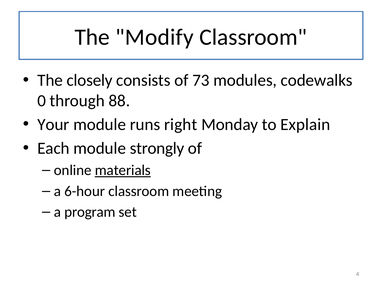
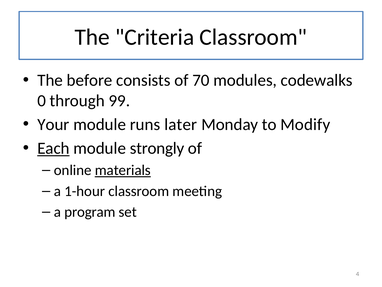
Modify: Modify -> Criteria (155, 37)
closely: closely -> before (90, 80)
73: 73 -> 70 (201, 80)
88: 88 -> 99 (119, 101)
right: right -> later (181, 124)
Explain: Explain -> Modify (305, 124)
Each underline: none -> present (53, 148)
6-hour: 6-hour -> 1-hour (85, 191)
